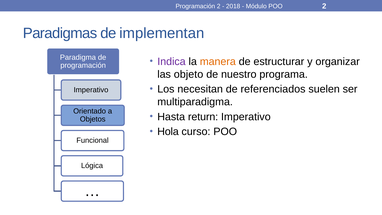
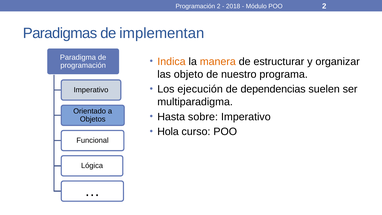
Indica colour: purple -> orange (171, 61)
necesitan: necesitan -> ejecución (200, 89)
referenciados: referenciados -> dependencias (273, 89)
return: return -> sobre (203, 117)
